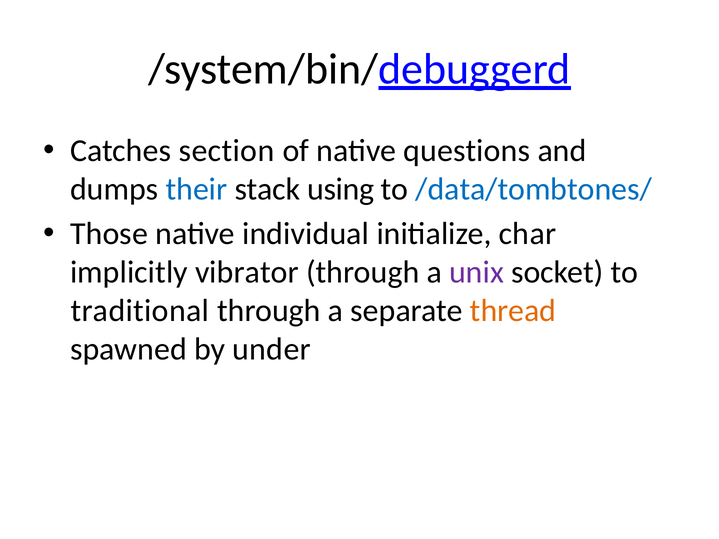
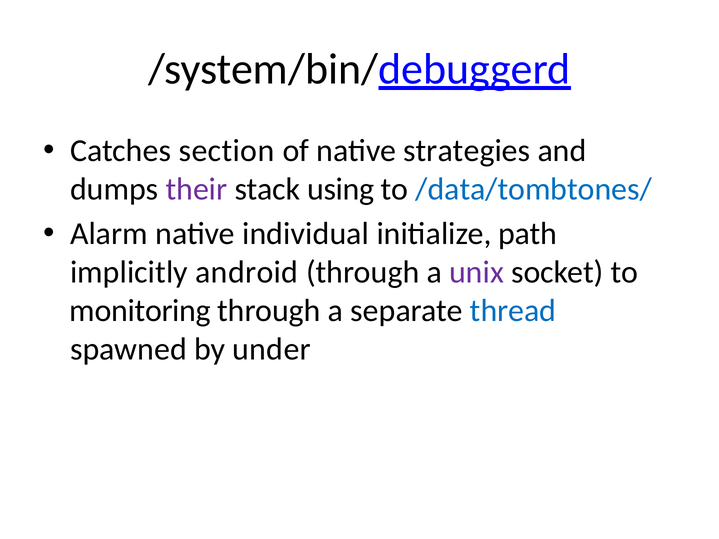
questions: questions -> strategies (467, 151)
their colour: blue -> purple (196, 189)
Those: Those -> Alarm (109, 234)
char: char -> path (528, 234)
vibrator: vibrator -> android (247, 272)
traditional: traditional -> monitoring (140, 311)
thread colour: orange -> blue (513, 311)
